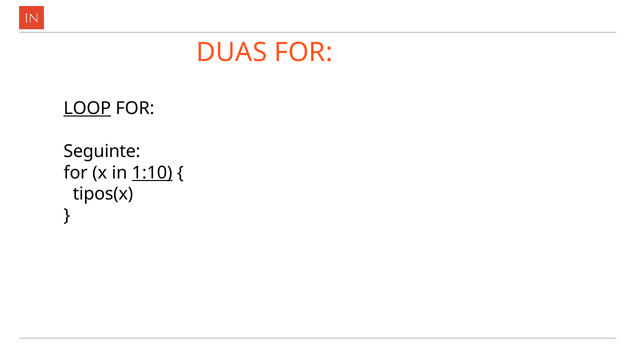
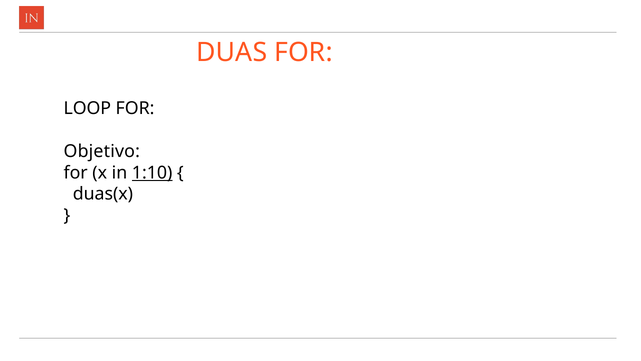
LOOP underline: present -> none (87, 108)
Seguinte: Seguinte -> Objetivo (102, 151)
tipos(x: tipos(x -> duas(x (103, 194)
